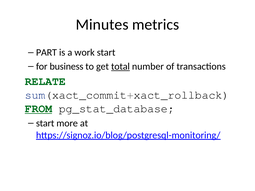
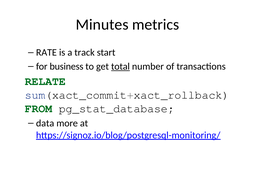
PART: PART -> RATE (46, 53)
work: work -> track (85, 53)
FROM underline: present -> none (38, 109)
start: start -> data (45, 123)
